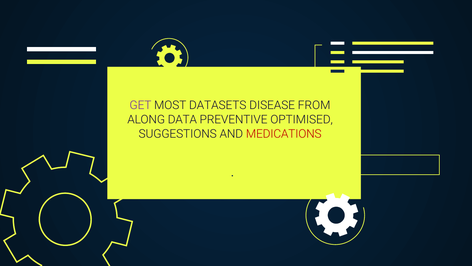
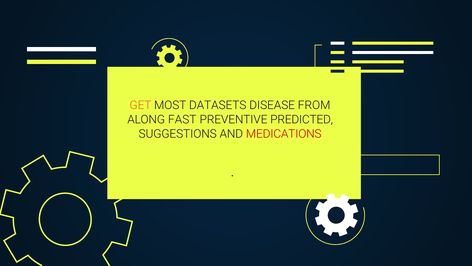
GET colour: purple -> orange (141, 105)
DATA: DATA -> FAST (182, 119)
OPTIMISED: OPTIMISED -> PREDICTED (302, 119)
